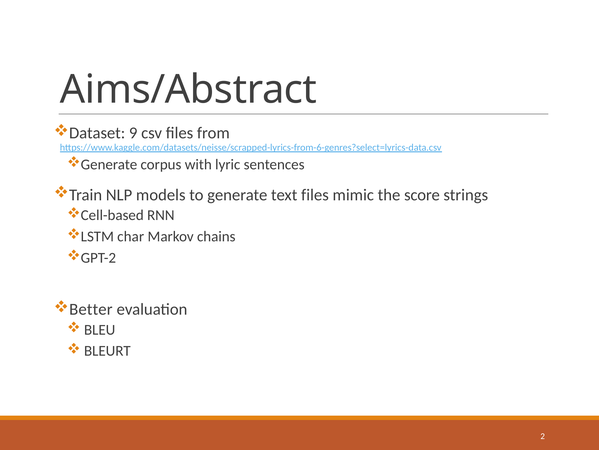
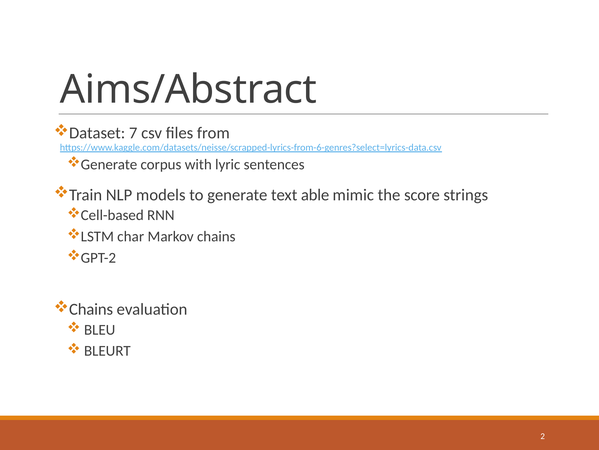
9: 9 -> 7 (133, 133)
text files: files -> able (315, 195)
Better: Better -> Chains (91, 309)
